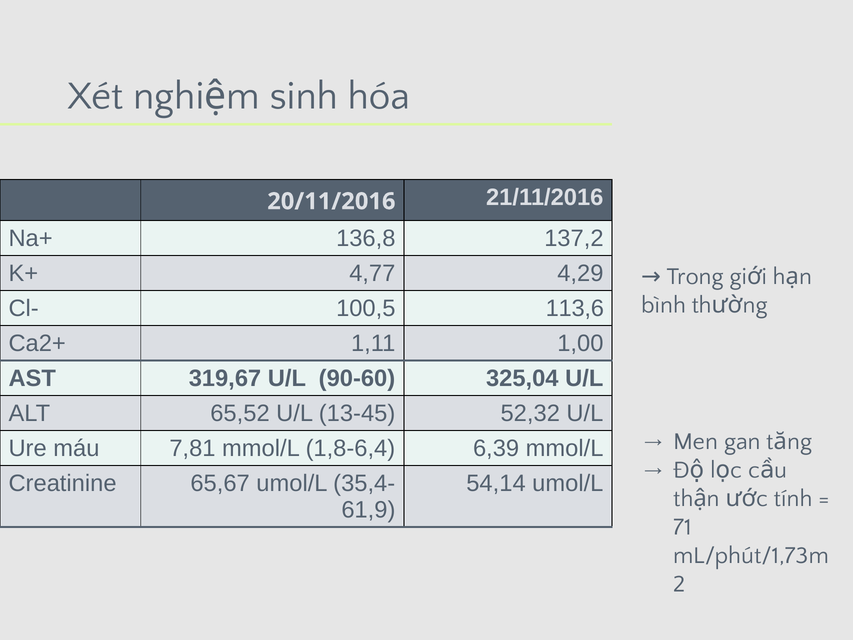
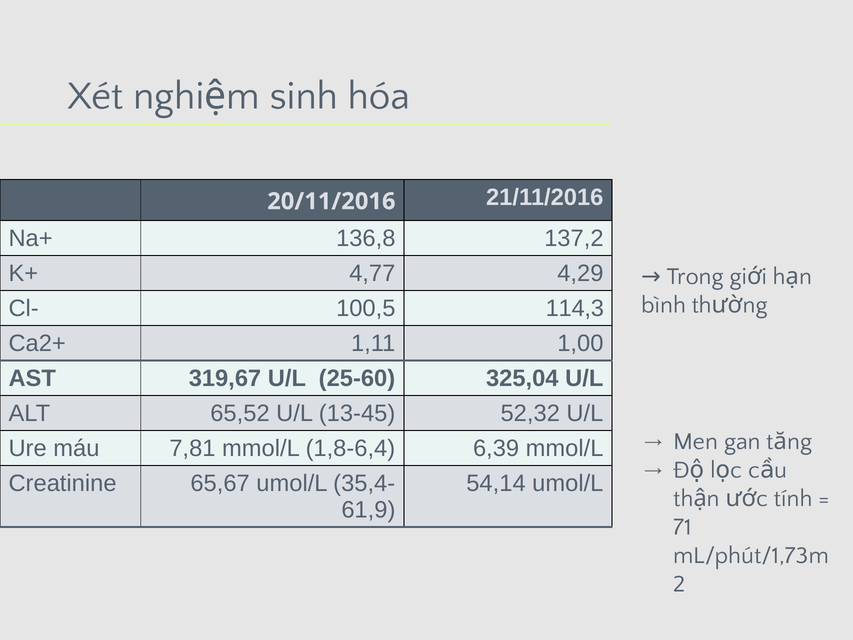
113,6: 113,6 -> 114,3 (575, 308)
90-60: 90-60 -> 25-60 (357, 378)
